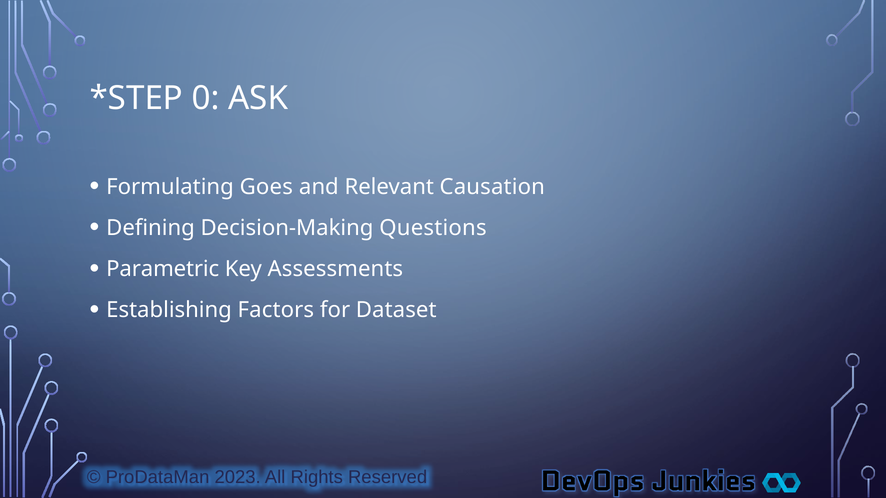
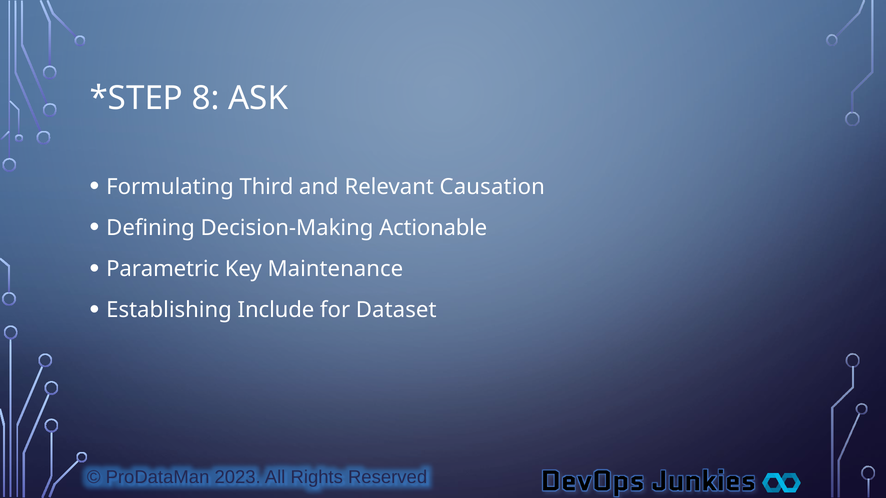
0: 0 -> 8 (206, 98)
Goes: Goes -> Third (266, 187)
Questions: Questions -> Actionable (433, 228)
Assessments: Assessments -> Maintenance (335, 269)
Factors: Factors -> Include (276, 310)
